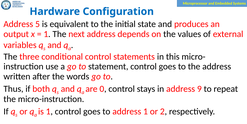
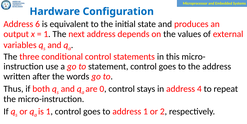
5: 5 -> 6 (38, 24)
9: 9 -> 4 (199, 89)
